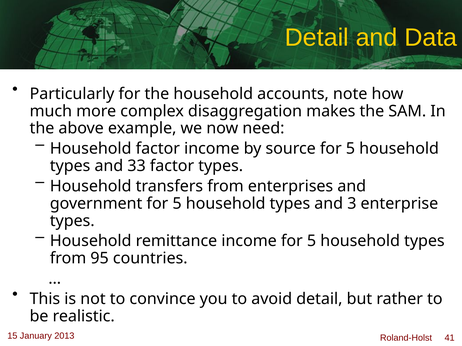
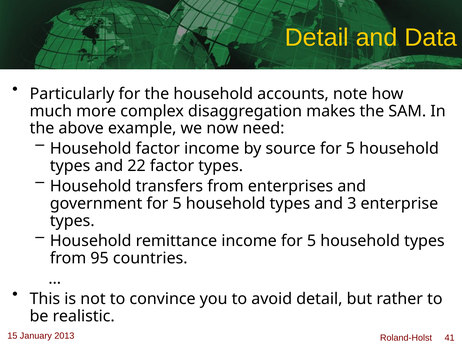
33: 33 -> 22 (137, 166)
